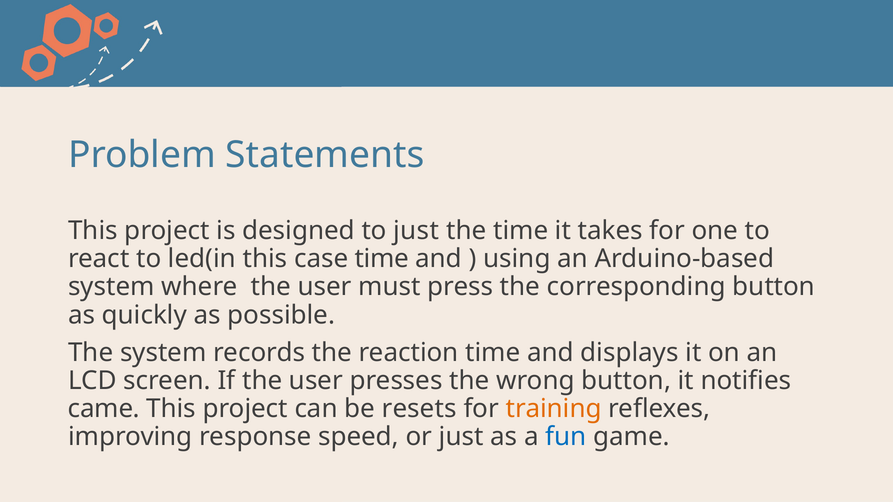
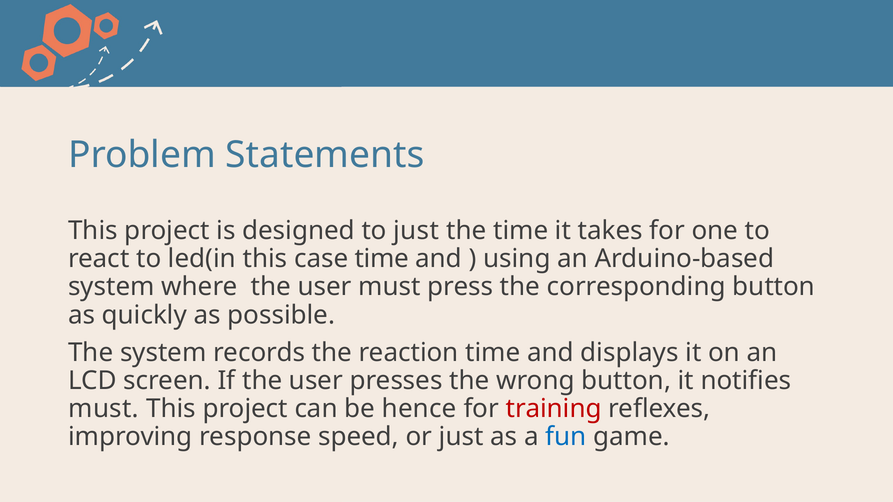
came: came -> must (104, 409)
resets: resets -> hence (419, 409)
training colour: orange -> red (554, 409)
